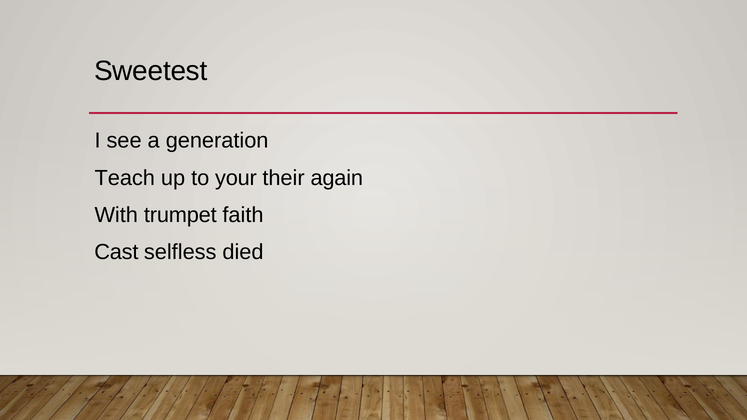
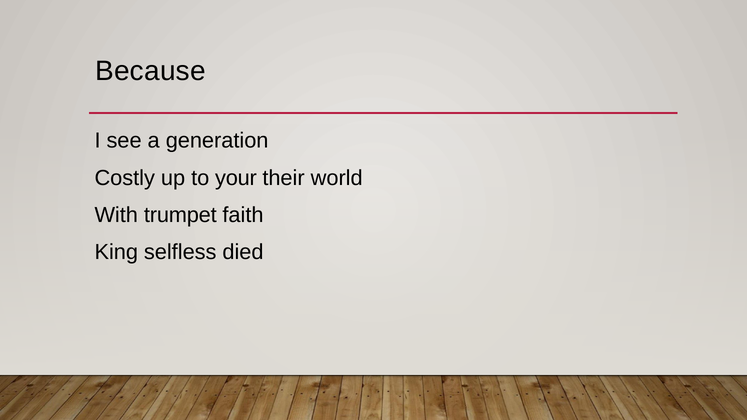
Sweetest: Sweetest -> Because (150, 71)
Teach: Teach -> Costly (125, 178)
again: again -> world (337, 178)
Cast: Cast -> King (116, 252)
